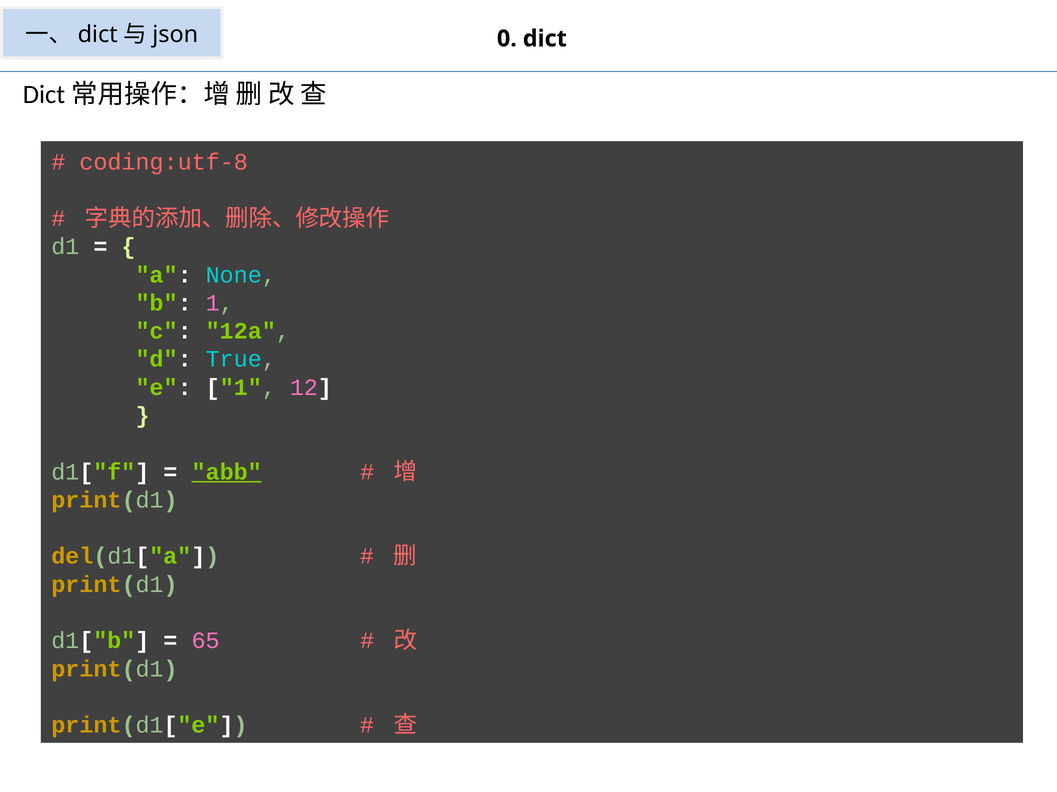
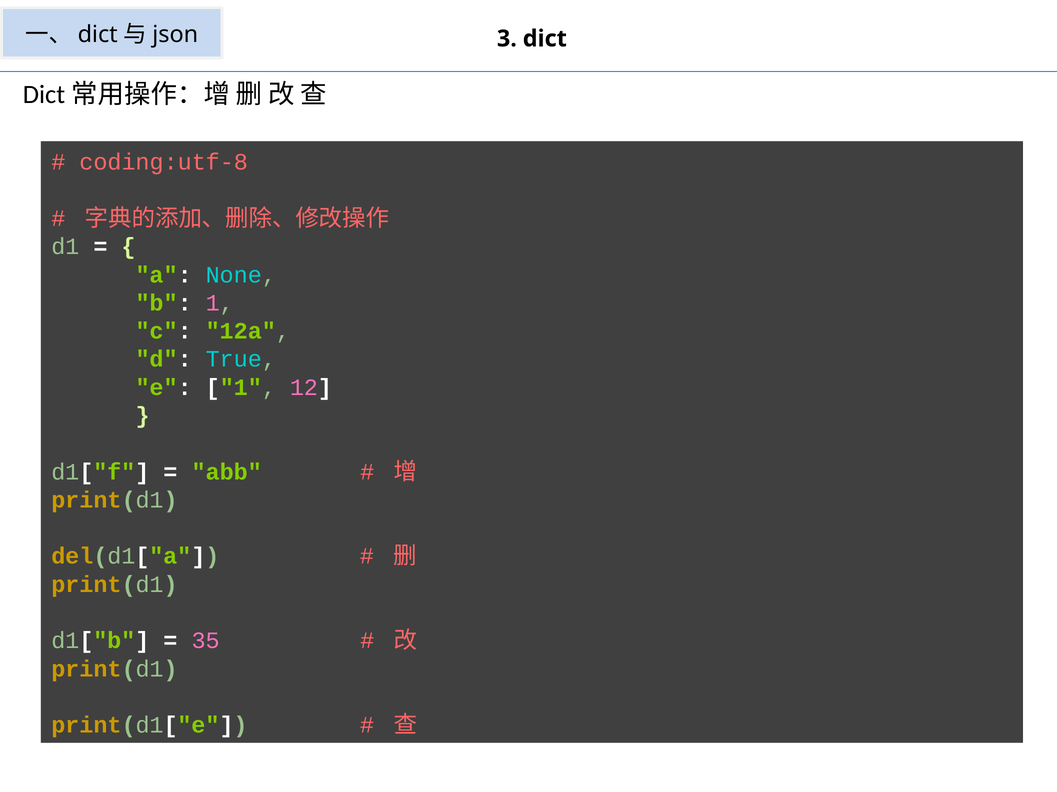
0: 0 -> 3 (507, 39)
abb underline: present -> none (227, 472)
65: 65 -> 35 (206, 641)
